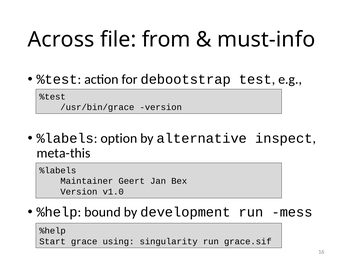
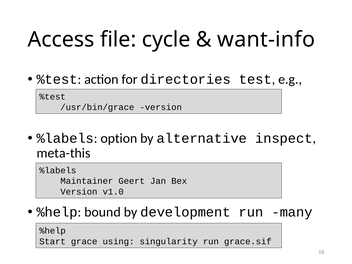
Across: Across -> Access (61, 39)
from: from -> cycle (166, 39)
must-info: must-info -> want-info (266, 39)
debootstrap: debootstrap -> directories (186, 79)
mess: mess -> many (292, 212)
